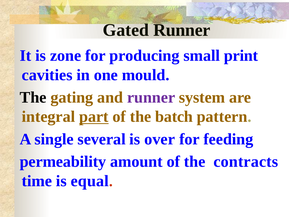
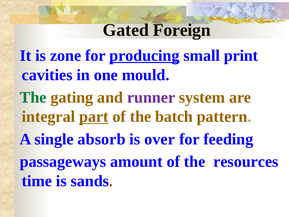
Gated Runner: Runner -> Foreign (182, 30)
producing underline: none -> present (144, 56)
The colour: black -> green (33, 97)
several: several -> absorb (102, 139)
permeability: permeability -> passageways (63, 161)
contracts: contracts -> resources (246, 161)
equal: equal -> sands (90, 181)
